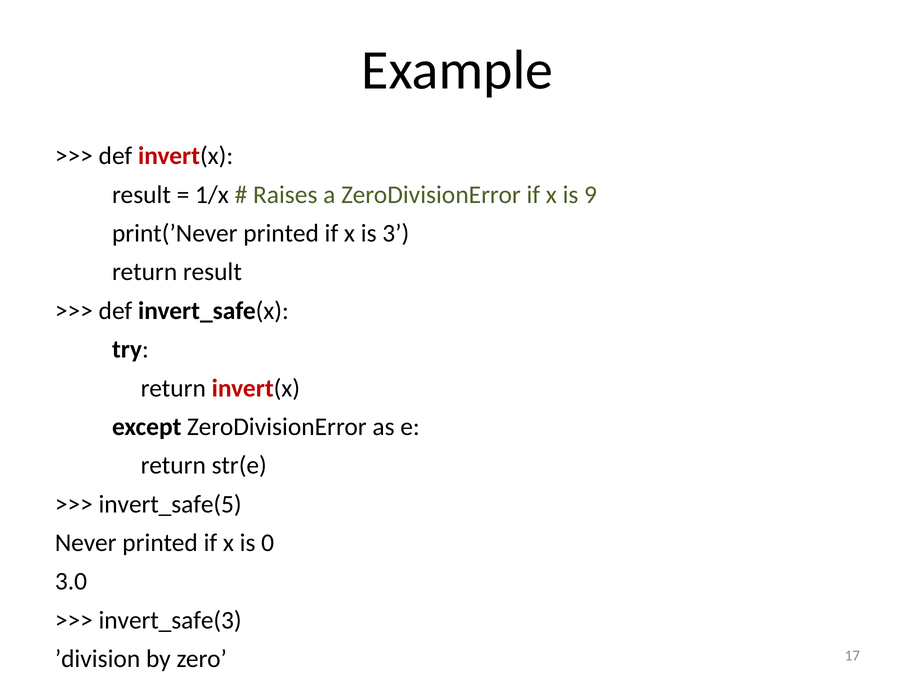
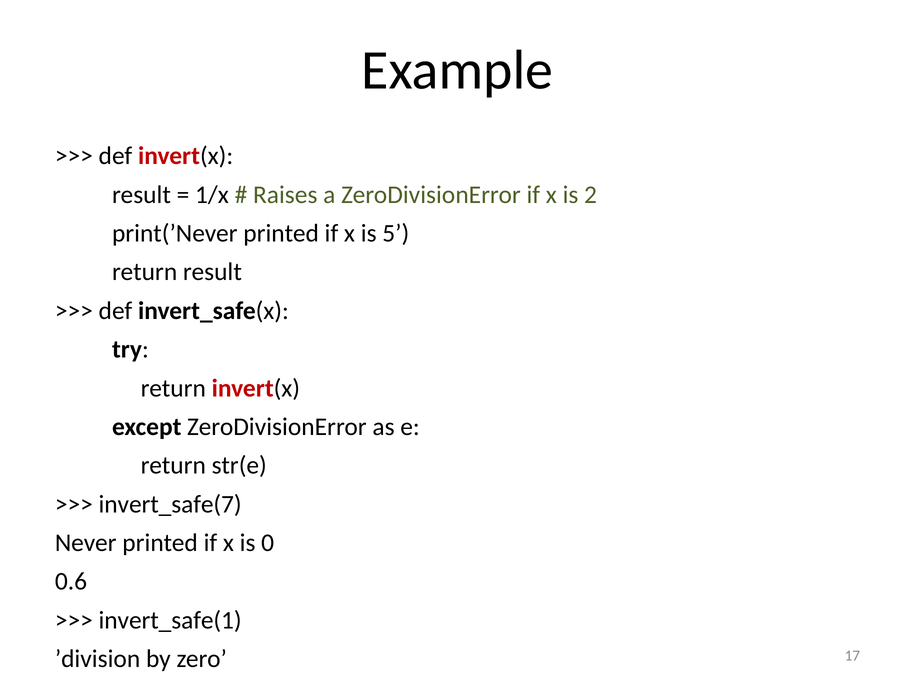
9: 9 -> 2 (591, 194)
3: 3 -> 5 (396, 233)
invert_safe(5: invert_safe(5 -> invert_safe(7 (170, 504)
3.0: 3.0 -> 0.6 (71, 581)
invert_safe(3: invert_safe(3 -> invert_safe(1 (170, 620)
